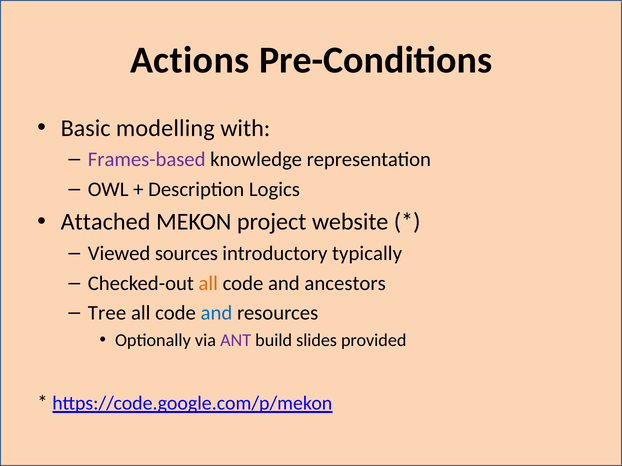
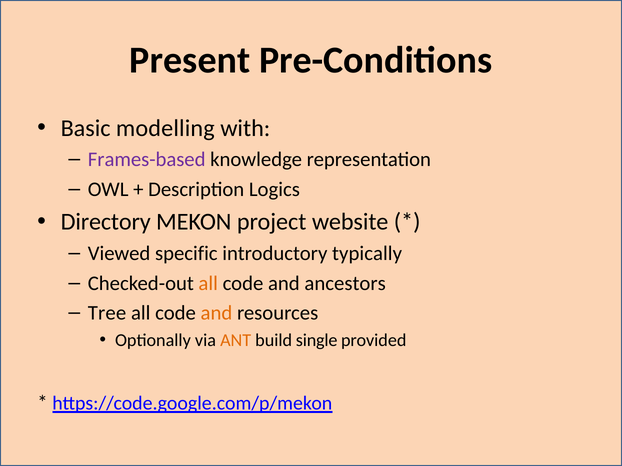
Actions: Actions -> Present (190, 60)
Attached: Attached -> Directory (106, 222)
sources: sources -> specific (186, 254)
and colour: blue -> orange (216, 313)
ANT colour: purple -> orange (236, 341)
slides: slides -> single (317, 341)
